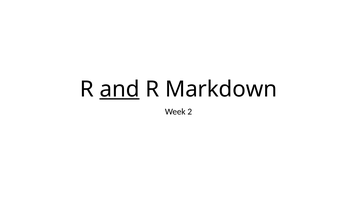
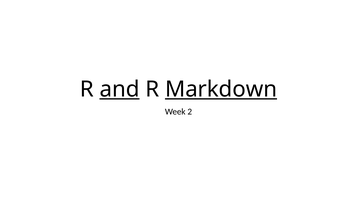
Markdown underline: none -> present (221, 89)
